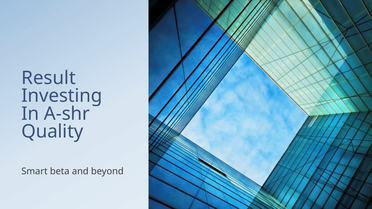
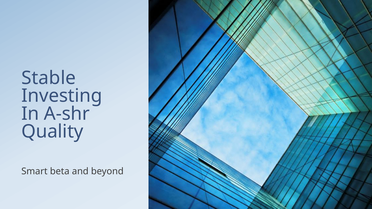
Result: Result -> Stable (49, 78)
